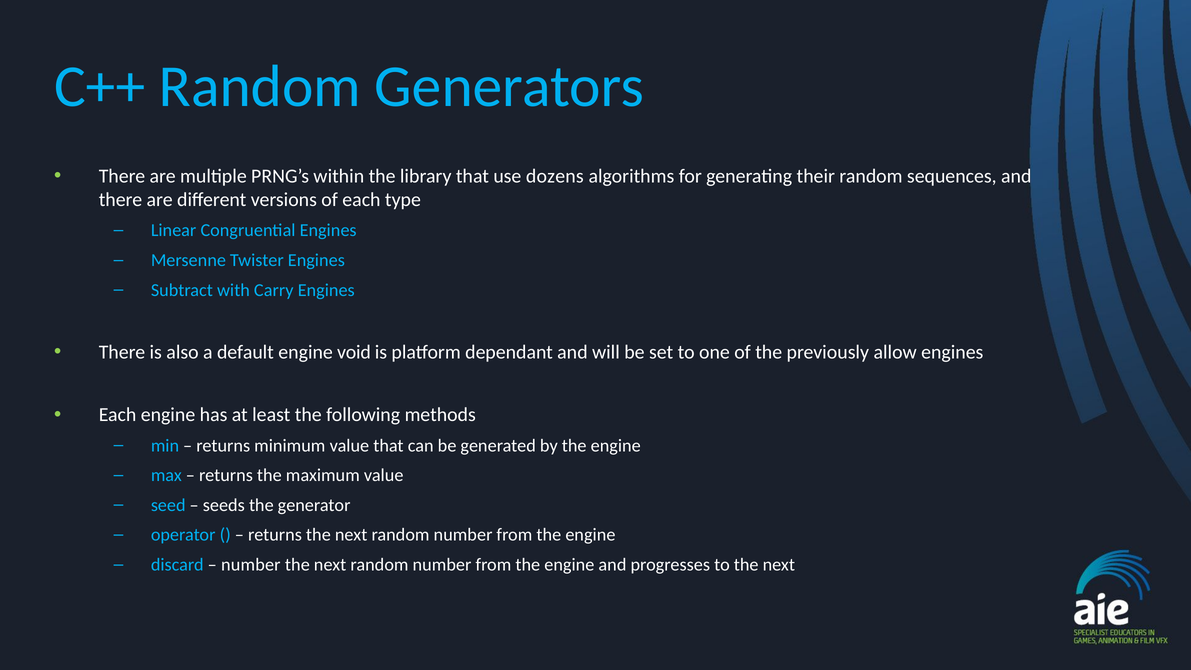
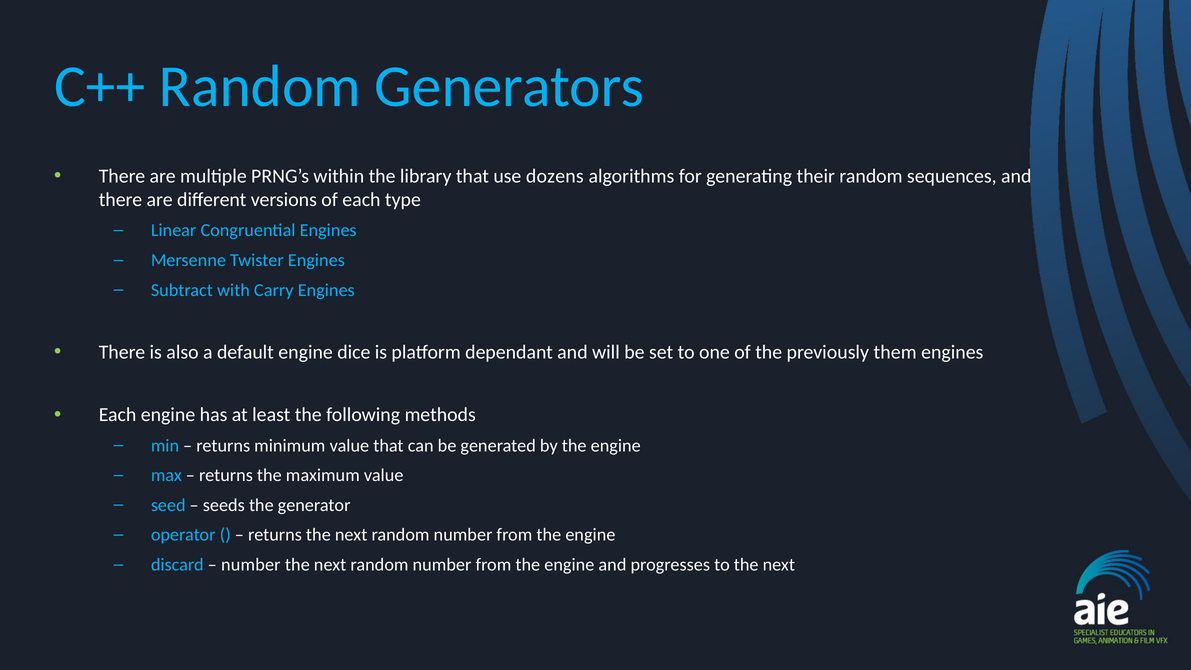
void: void -> dice (354, 352)
allow: allow -> them (895, 352)
